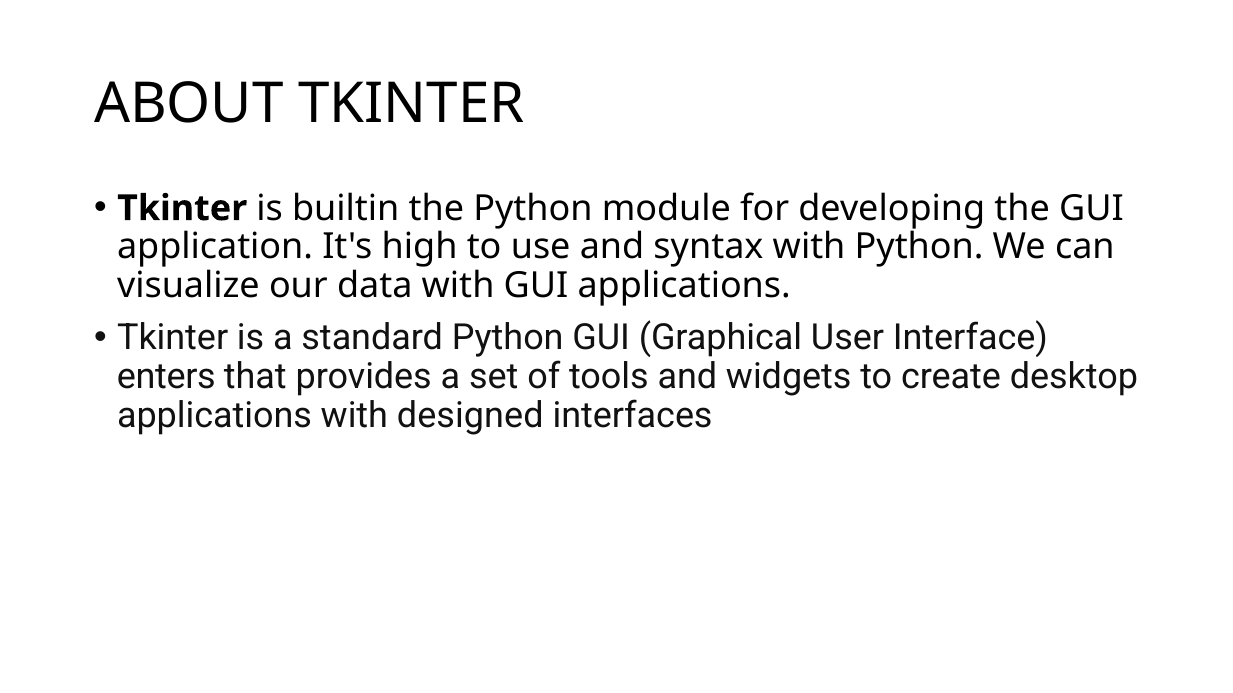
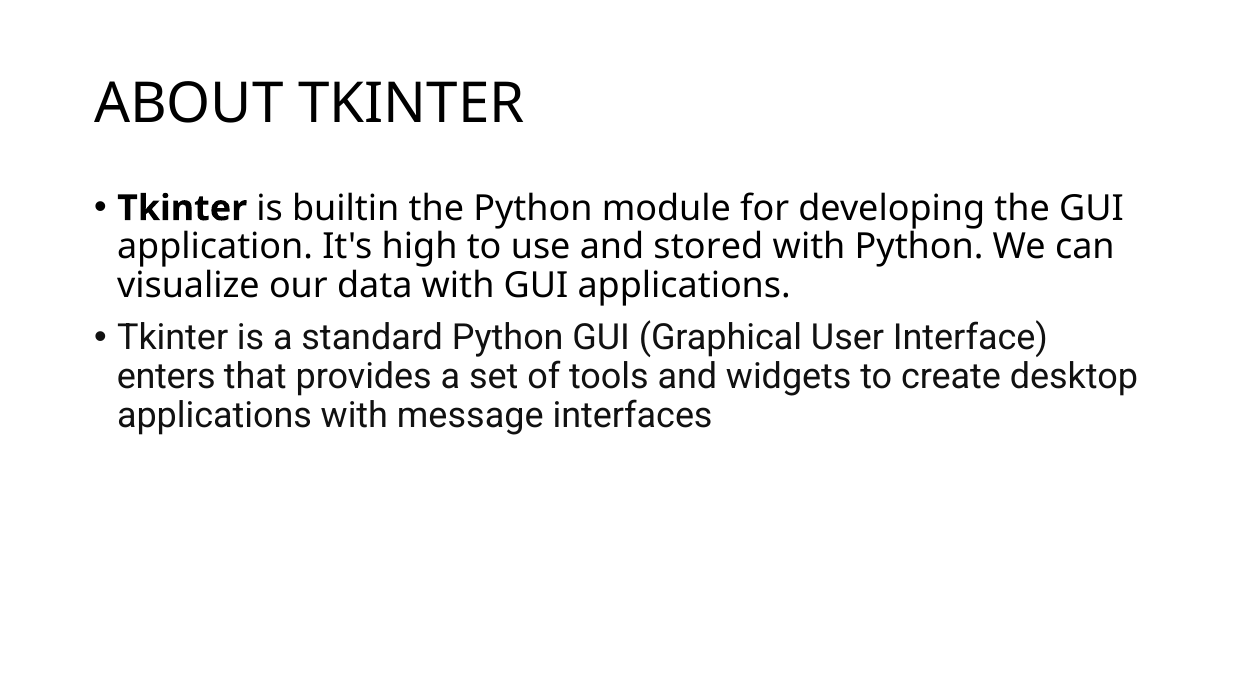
syntax: syntax -> stored (708, 247)
designed: designed -> message (470, 416)
